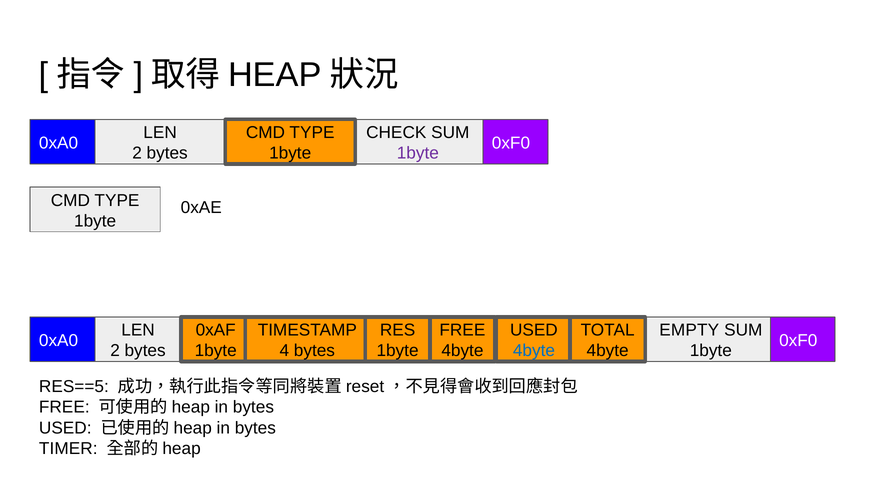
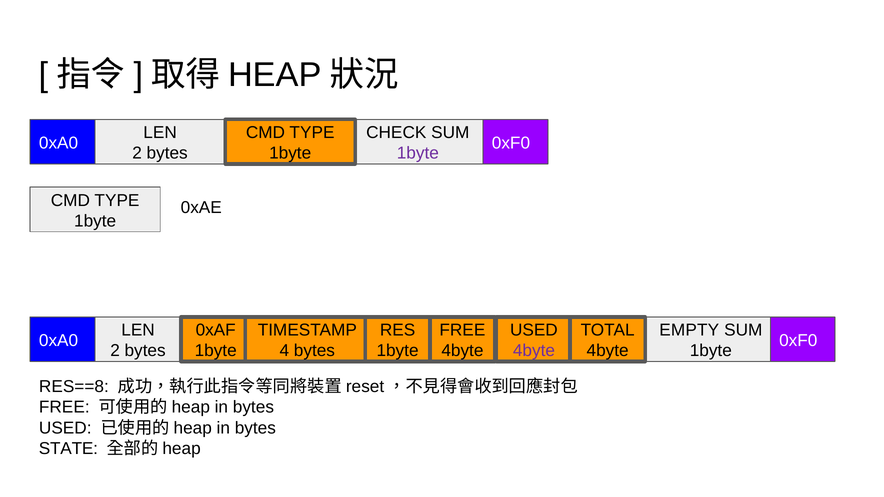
4byte colour: blue -> purple (534, 351)
RES==5: RES==5 -> RES==8 (74, 387)
TIMER: TIMER -> STATE (68, 449)
